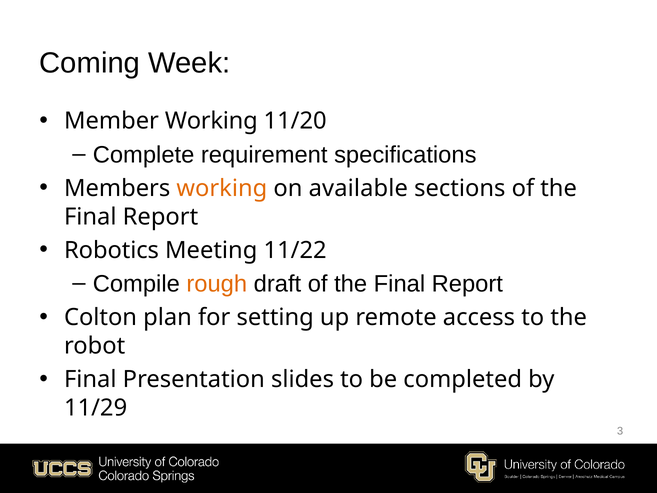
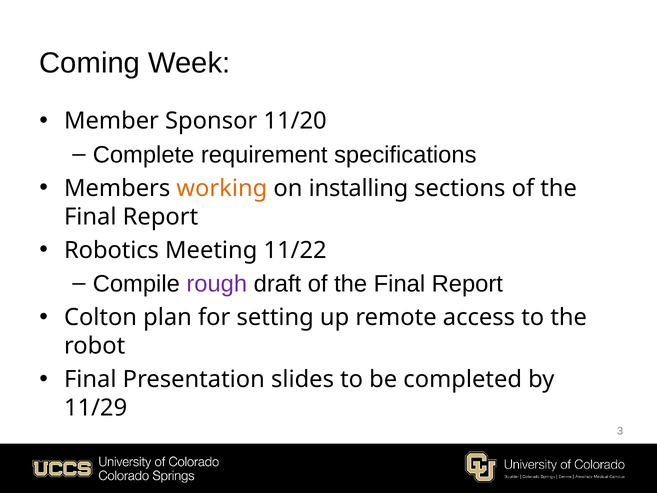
Member Working: Working -> Sponsor (211, 121)
available: available -> installing (358, 188)
rough colour: orange -> purple (217, 284)
